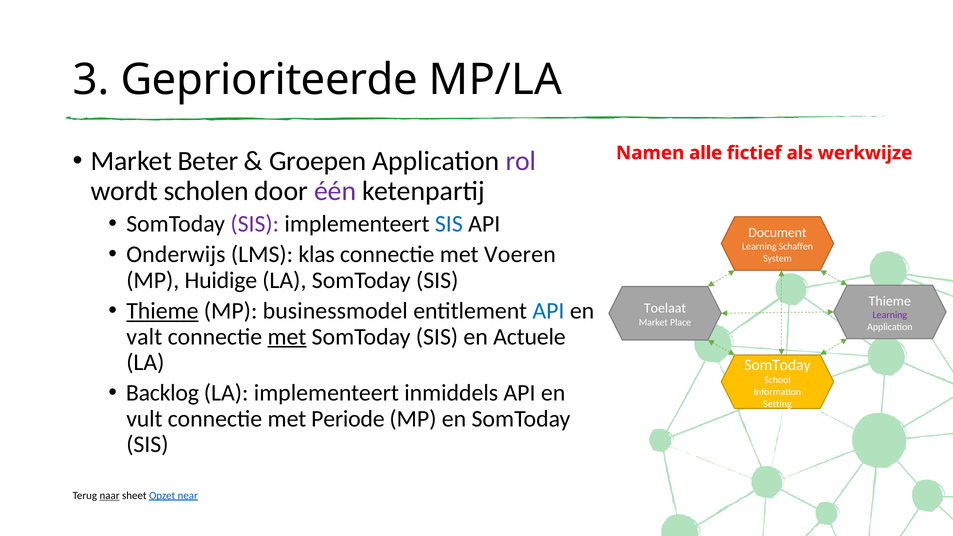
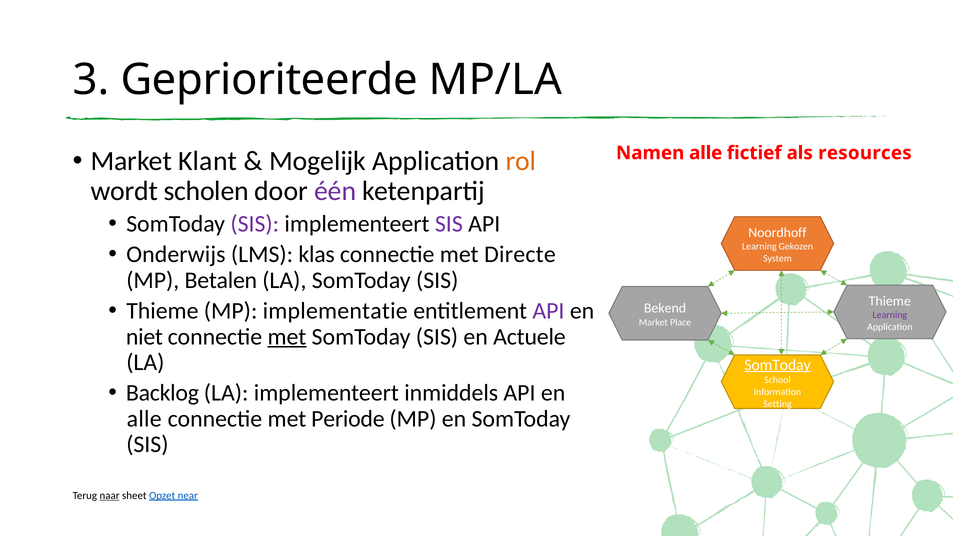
Beter: Beter -> Klant (208, 161)
Groepen: Groepen -> Mogelijk (318, 161)
rol colour: purple -> orange (521, 161)
werkwijze: werkwijze -> resources (865, 153)
SIS colour: blue -> purple (449, 224)
Document: Document -> Noordhoff (777, 233)
Schaffen: Schaffen -> Gekozen (796, 247)
Voeren: Voeren -> Directe (520, 255)
Huidige: Huidige -> Betalen (221, 280)
Thieme underline: present -> none (162, 311)
businessmodel: businessmodel -> implementatie (335, 311)
API colour: blue -> purple (548, 311)
Toelaat: Toelaat -> Bekend (665, 308)
valt: valt -> niet (144, 337)
SomToday underline: none -> present (778, 365)
vult: vult -> alle (144, 419)
